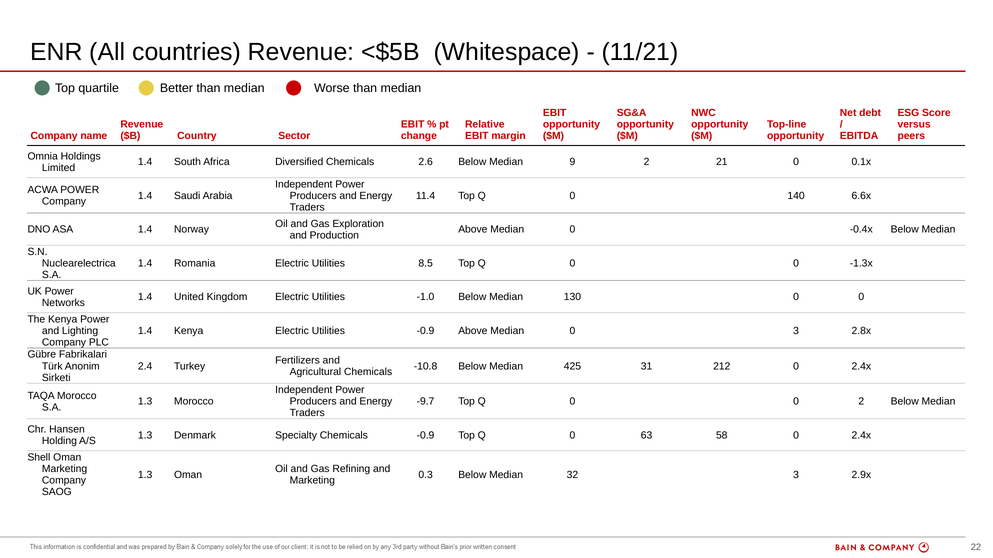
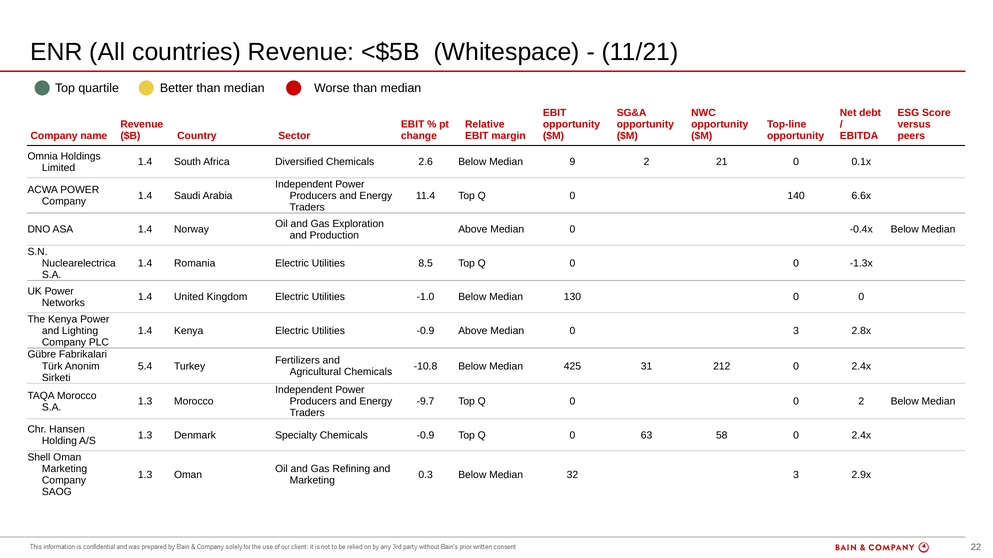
2.4: 2.4 -> 5.4 (145, 366)
